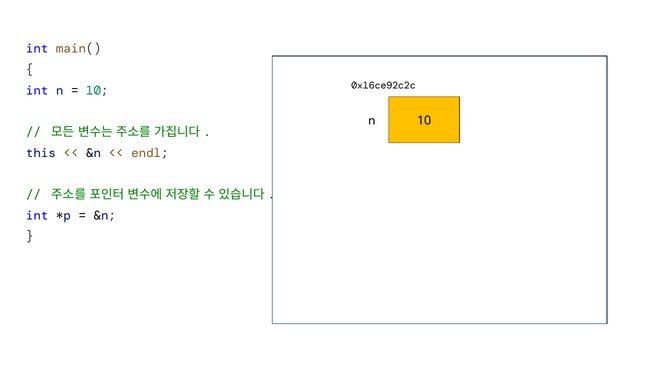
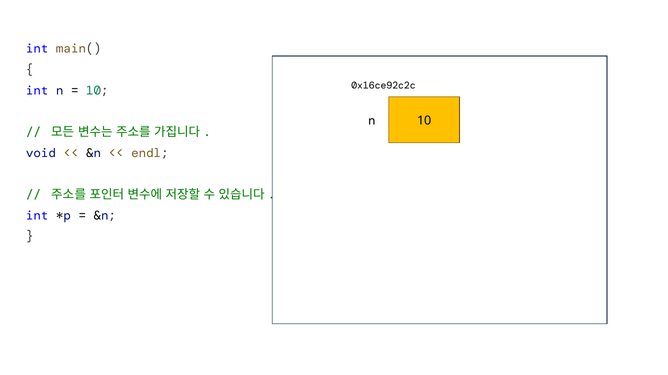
this: this -> void (41, 153)
